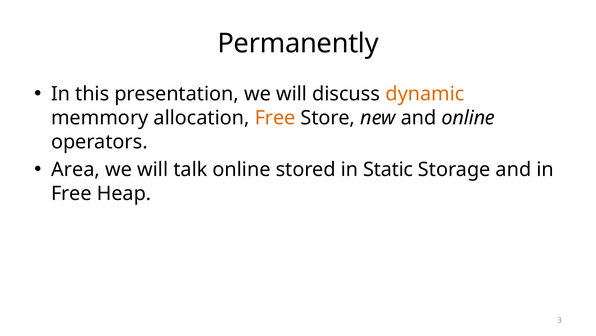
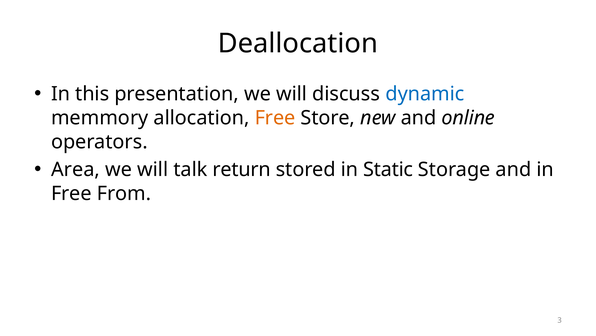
Permanently: Permanently -> Deallocation (298, 43)
dynamic colour: orange -> blue (425, 94)
talk online: online -> return (242, 169)
Heap: Heap -> From (124, 193)
